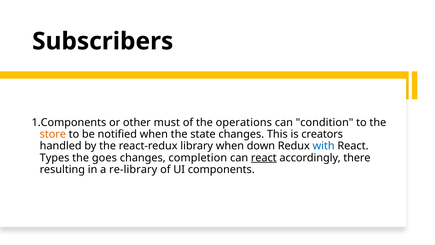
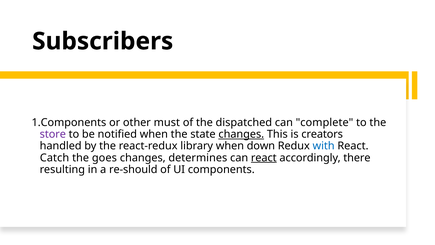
operations: operations -> dispatched (244, 122)
condition: condition -> complete (325, 122)
store colour: orange -> purple (53, 134)
changes underline: none -> present (241, 134)
Types: Types -> Catch (55, 158)
completion: completion -> determines (198, 158)
re-library: re-library -> re-should (133, 169)
